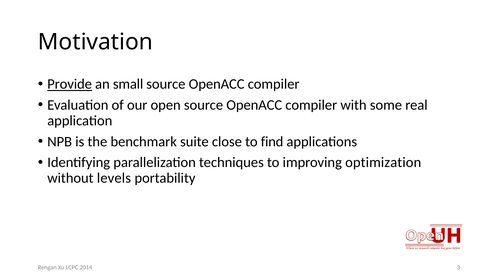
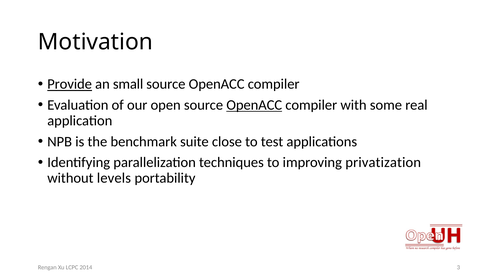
OpenACC underline: none -> present (254, 105)
find: find -> test (272, 142)
optimization: optimization -> privatization (383, 163)
